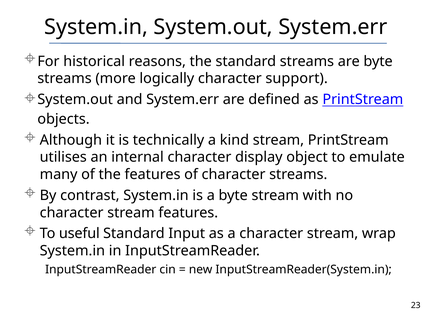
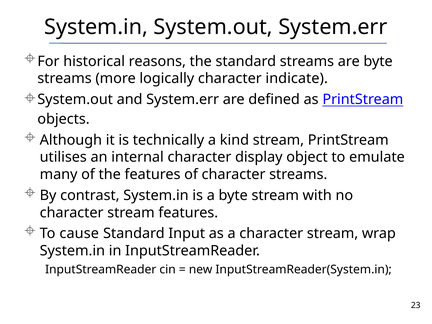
support: support -> indicate (297, 79)
useful: useful -> cause (79, 234)
